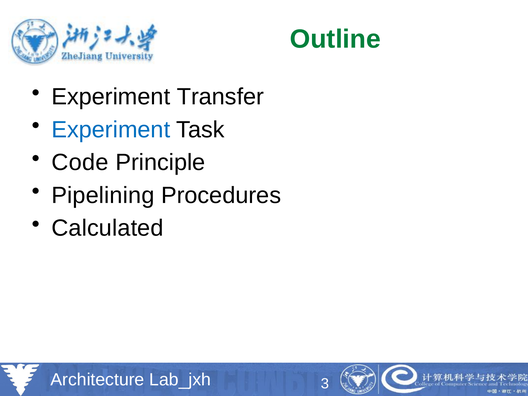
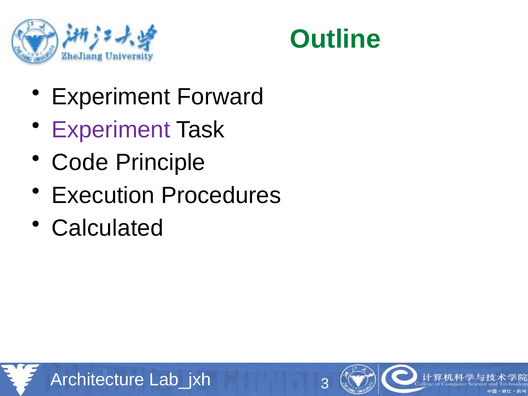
Transfer: Transfer -> Forward (220, 97)
Experiment colour: blue -> purple (111, 130)
Pipelining: Pipelining -> Execution (103, 195)
